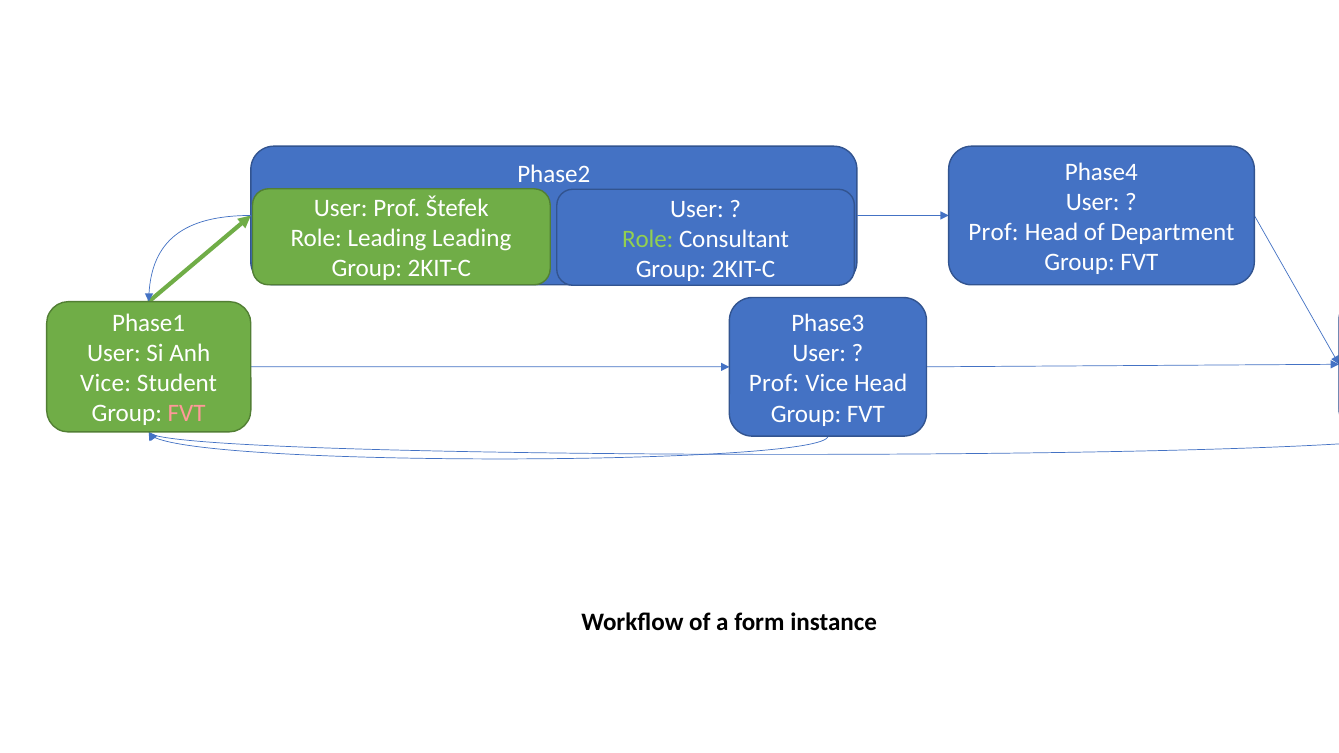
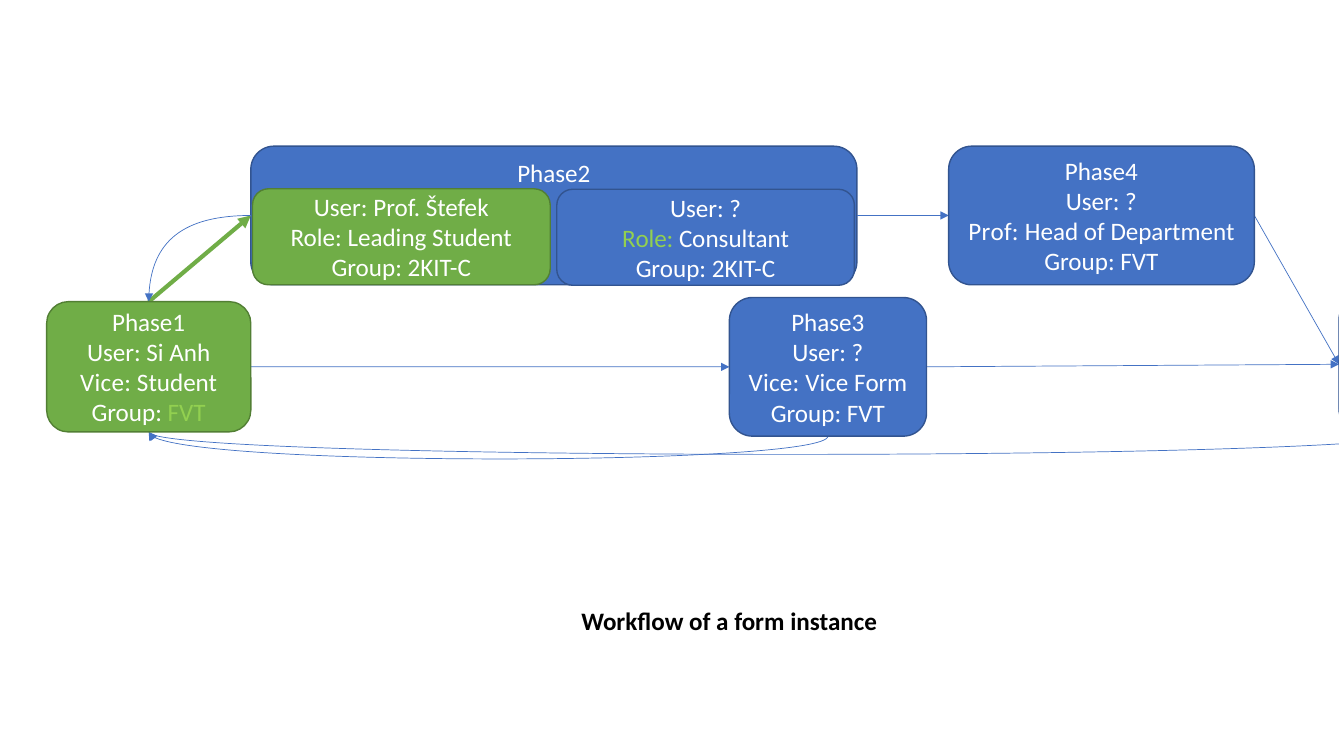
Leading Leading: Leading -> Student (472, 239)
Prof: Prof -> Vice (774, 384)
Vice Head: Head -> Form (881, 384)
FVT colour: pink -> light green (187, 414)
